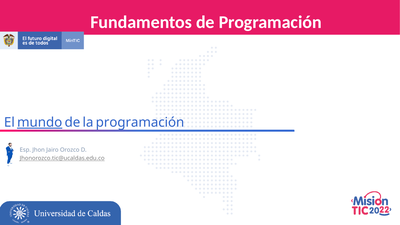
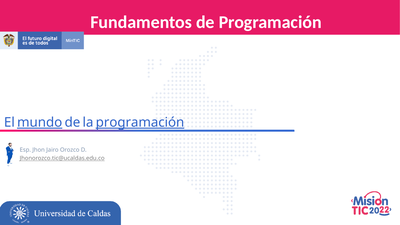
programación underline: none -> present (140, 122)
